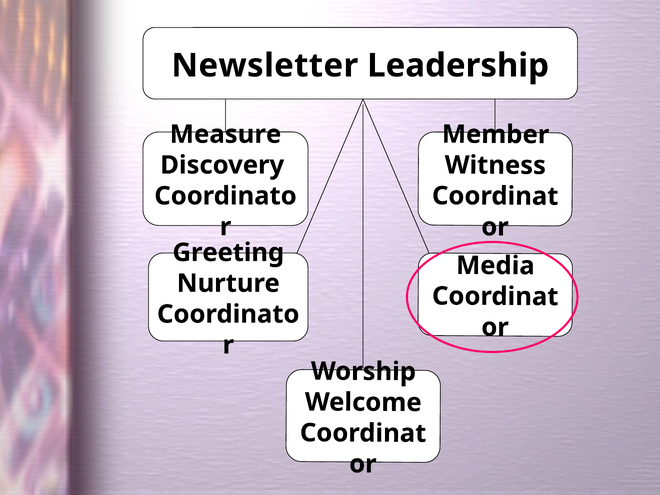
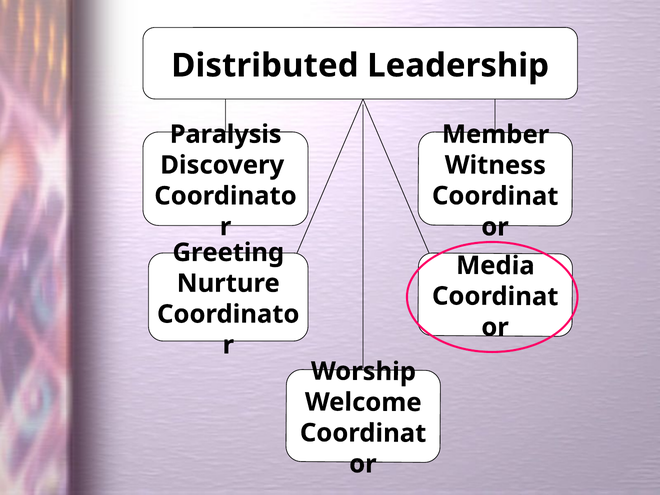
Newsletter: Newsletter -> Distributed (265, 66)
Measure: Measure -> Paralysis (226, 134)
